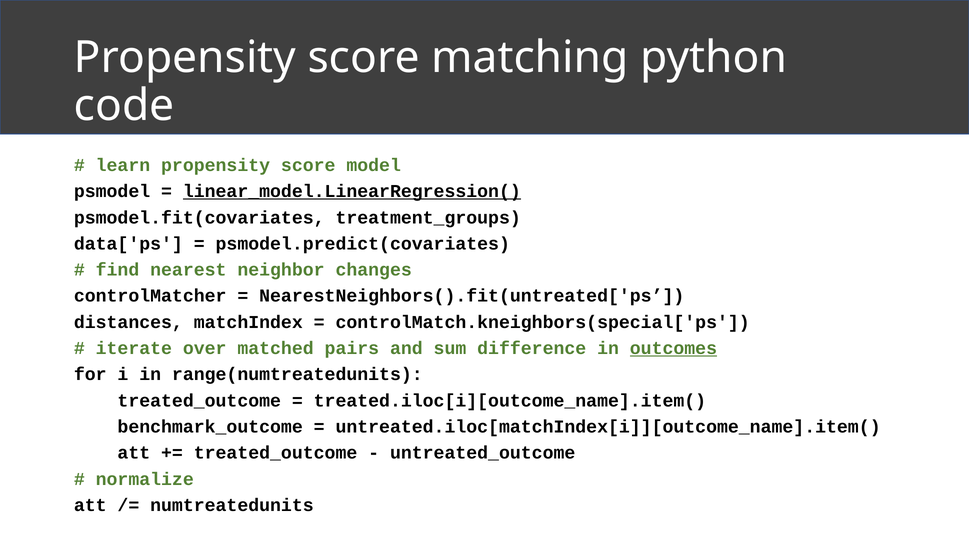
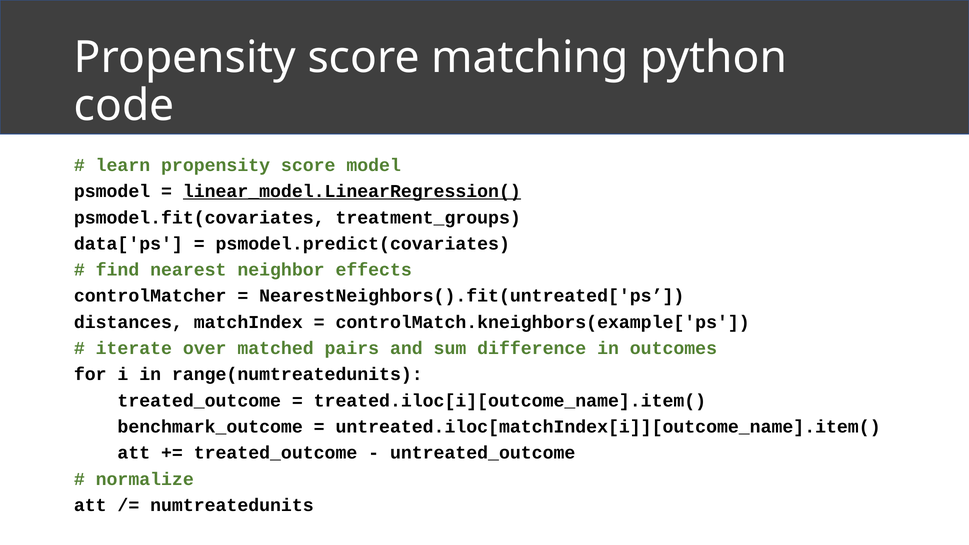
changes: changes -> effects (374, 270)
controlMatch.kneighbors(special['ps: controlMatch.kneighbors(special['ps -> controlMatch.kneighbors(example['ps (543, 322)
outcomes underline: present -> none (673, 348)
